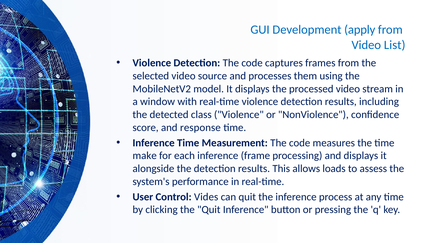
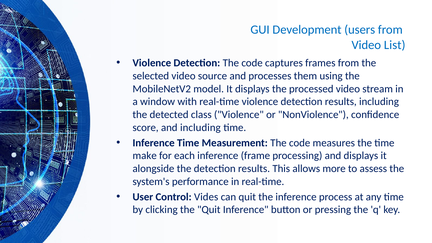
apply: apply -> users (360, 30)
and response: response -> including (200, 128)
loads: loads -> more (334, 169)
